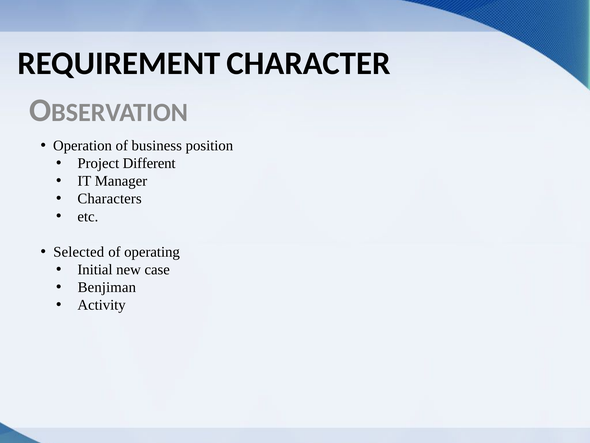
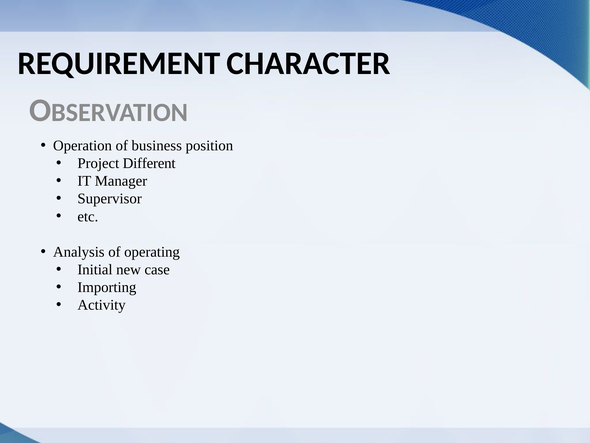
Characters: Characters -> Supervisor (110, 199)
Selected: Selected -> Analysis (79, 252)
Benjiman: Benjiman -> Importing (107, 287)
